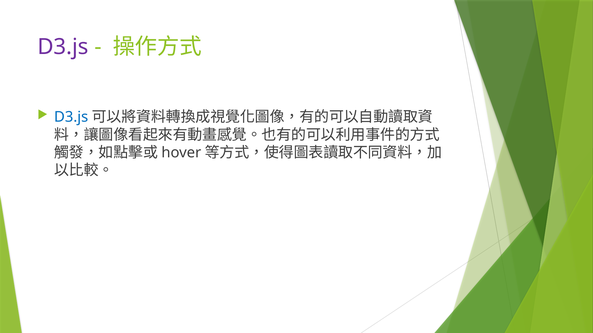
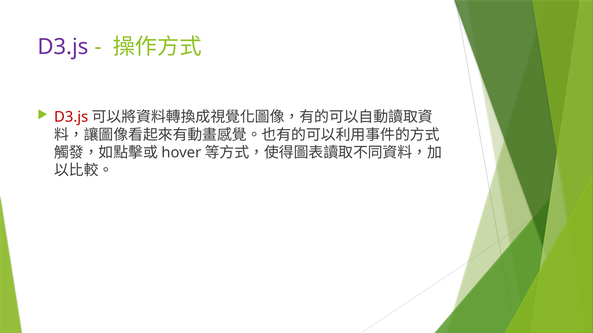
D3.js colour: blue -> red (71, 117)
